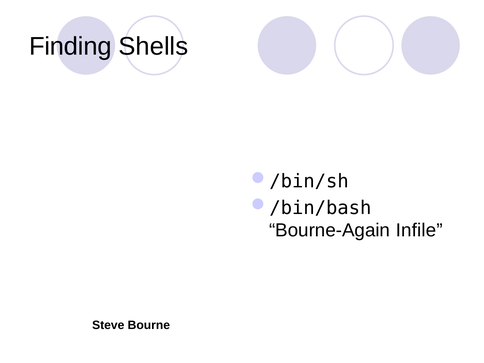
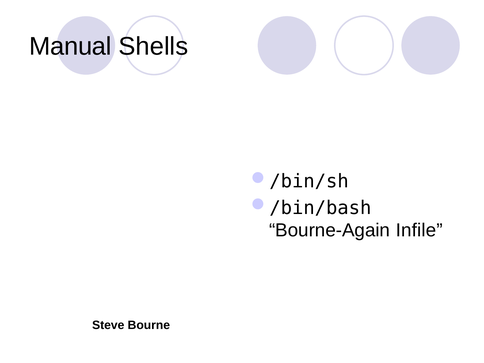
Finding: Finding -> Manual (70, 47)
